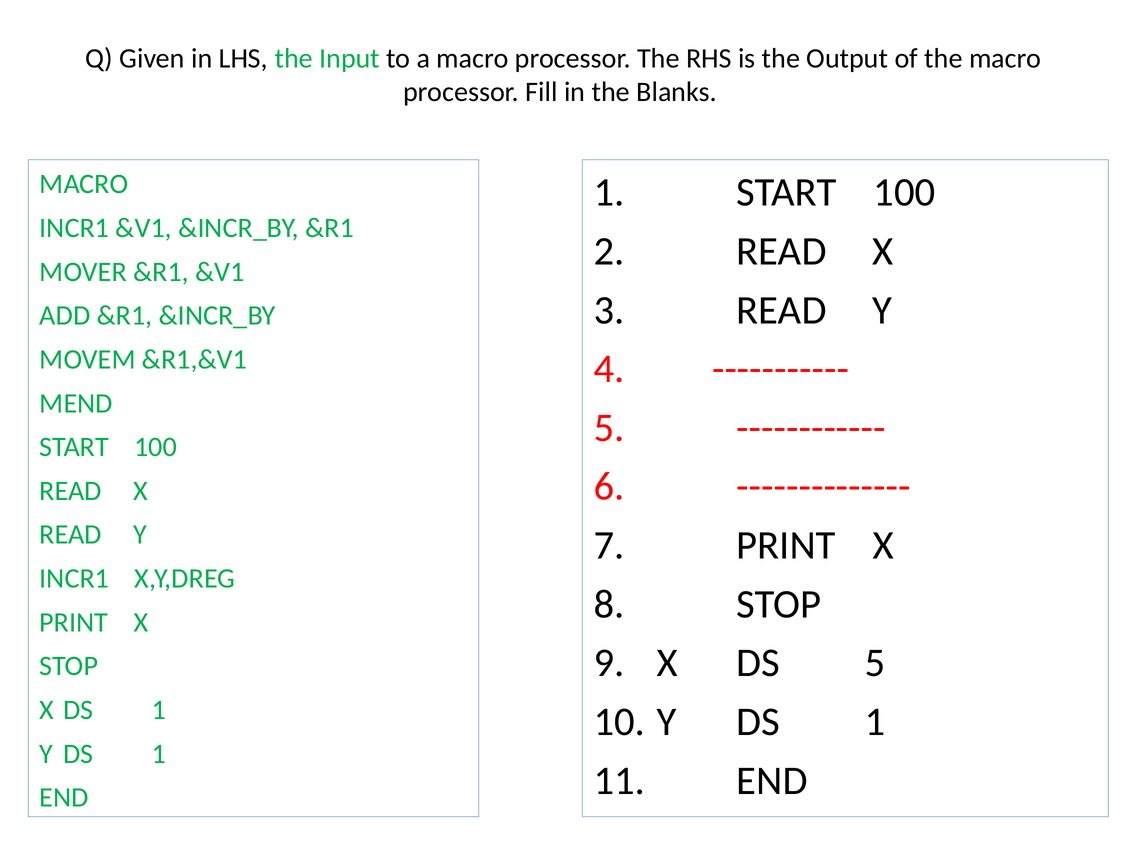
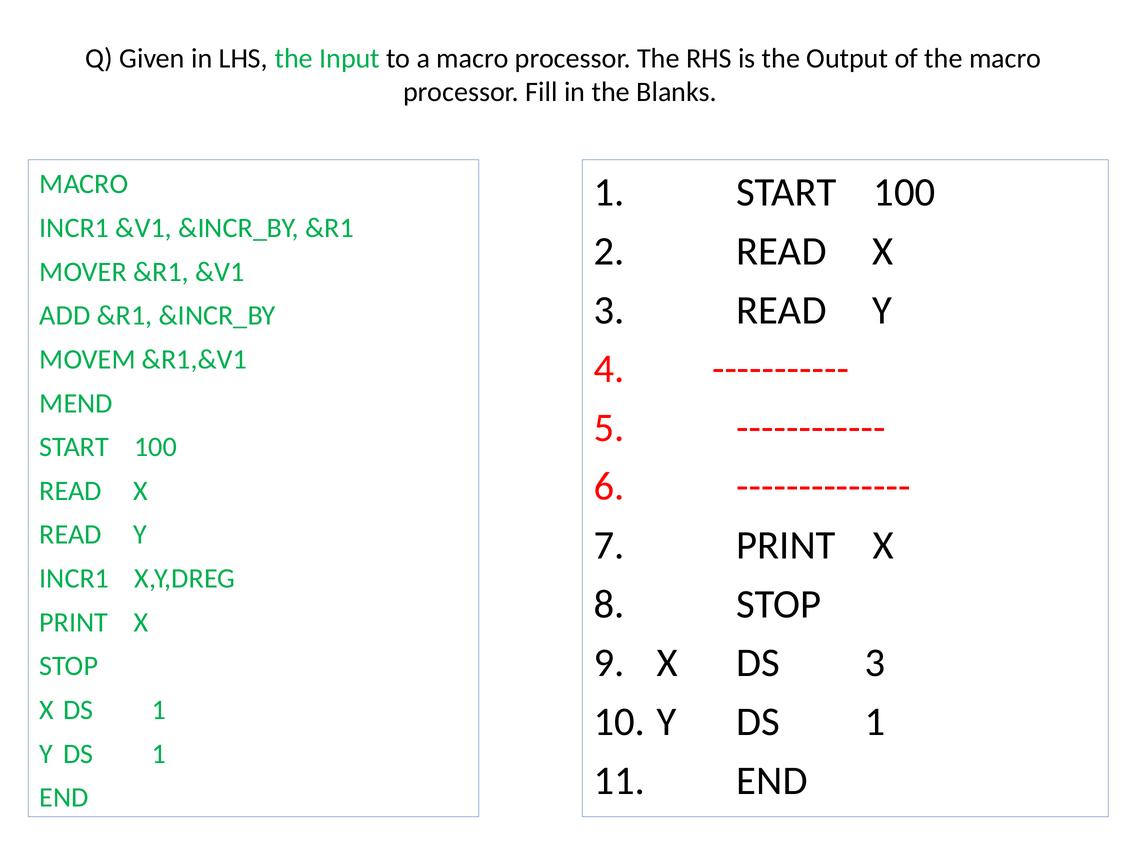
DS 5: 5 -> 3 (875, 663)
